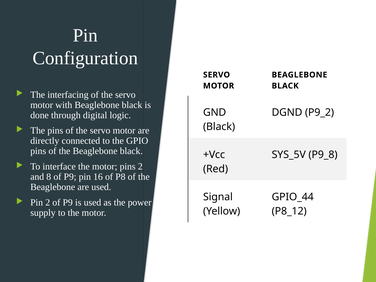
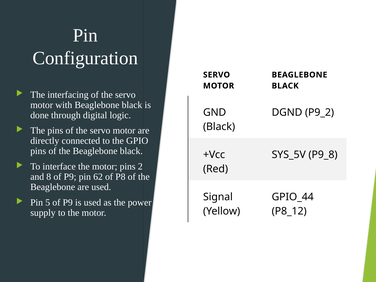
16: 16 -> 62 (98, 177)
Pin 2: 2 -> 5 (48, 203)
